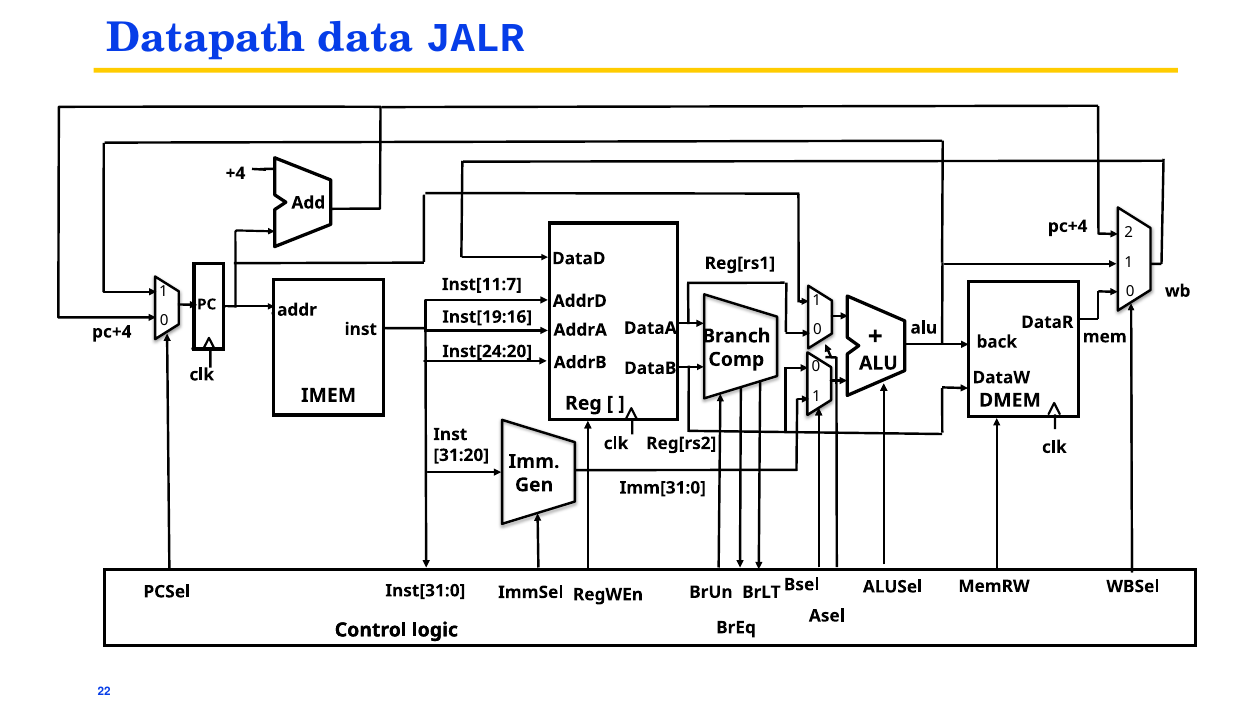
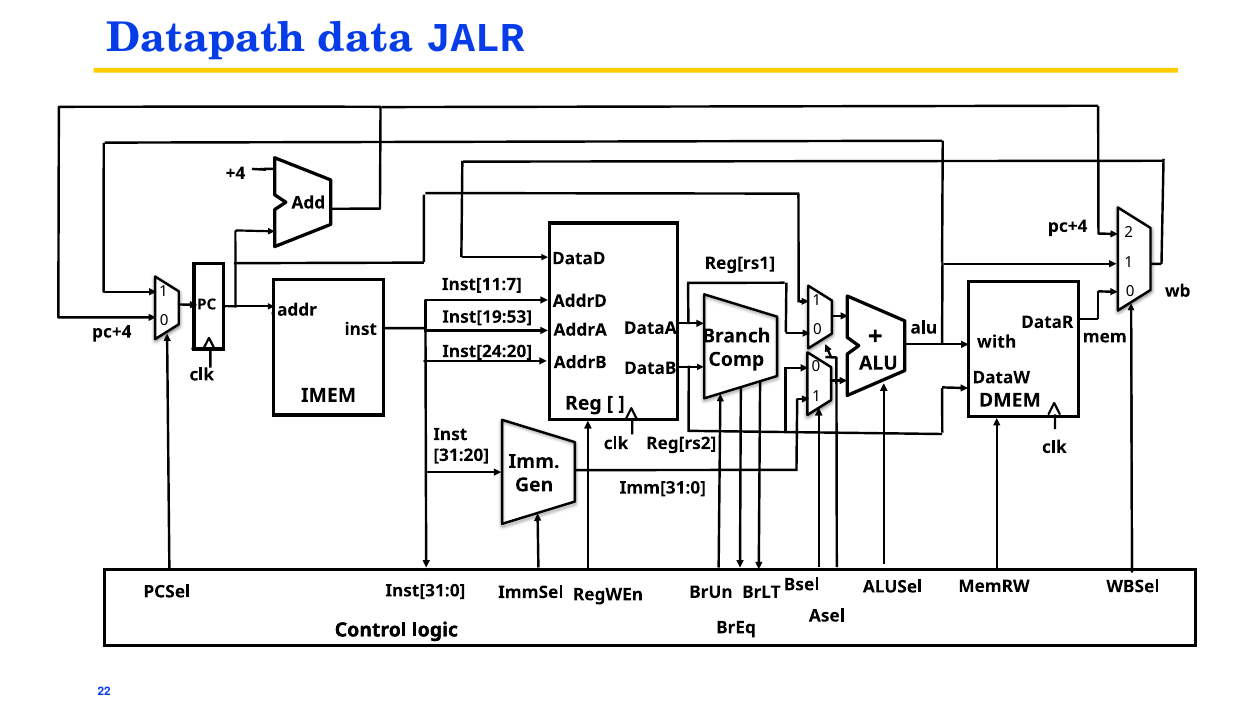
Inst[19:16: Inst[19:16 -> Inst[19:53 (487, 317)
back: back -> with (997, 342)
